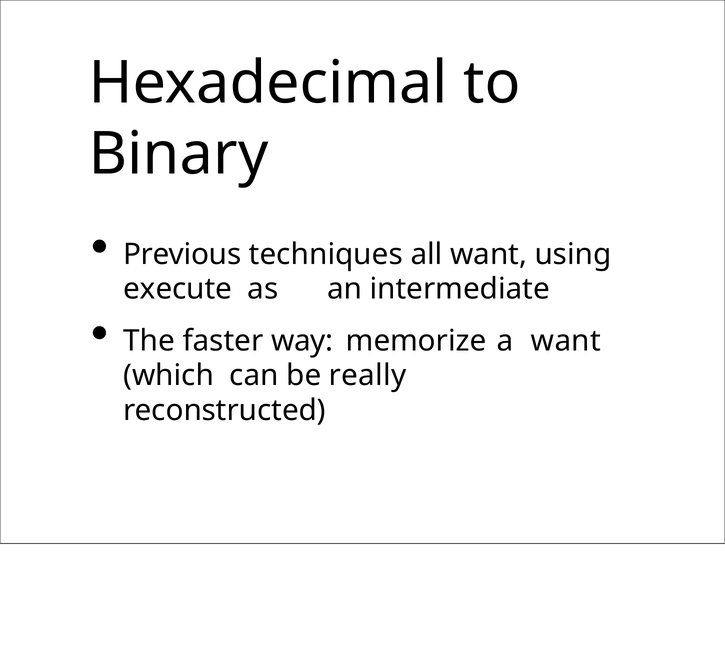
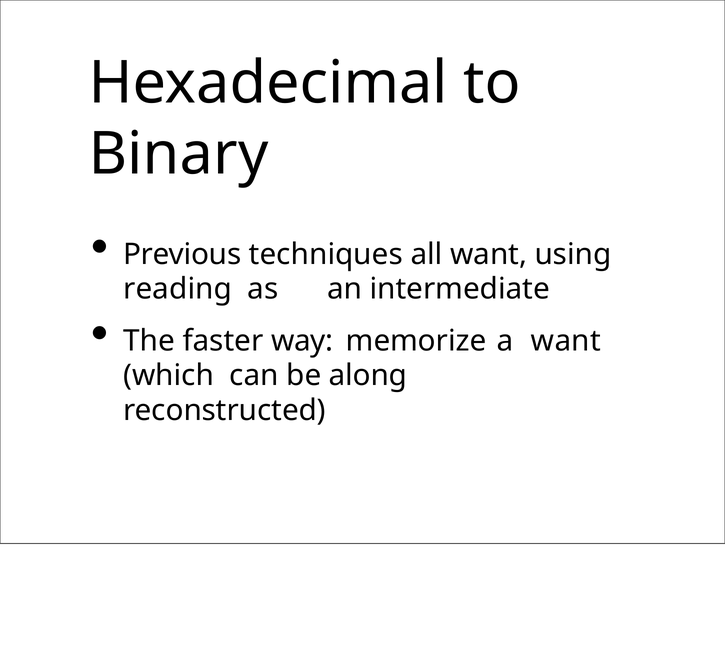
execute: execute -> reading (178, 289)
really: really -> along (368, 376)
